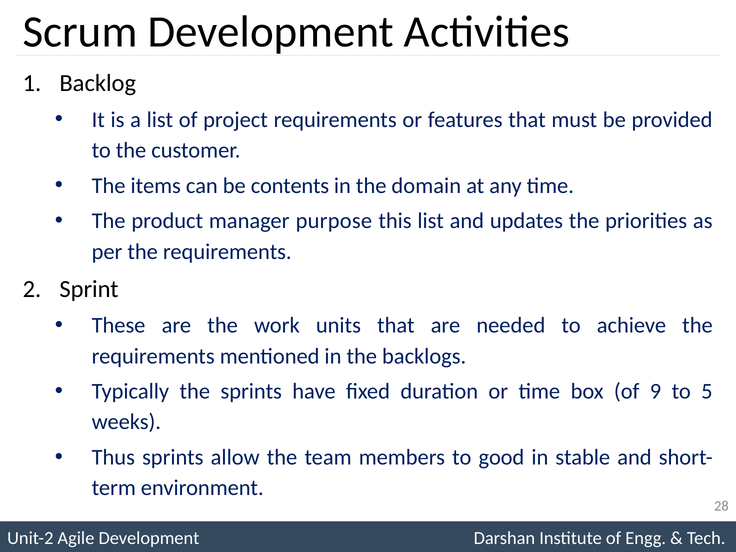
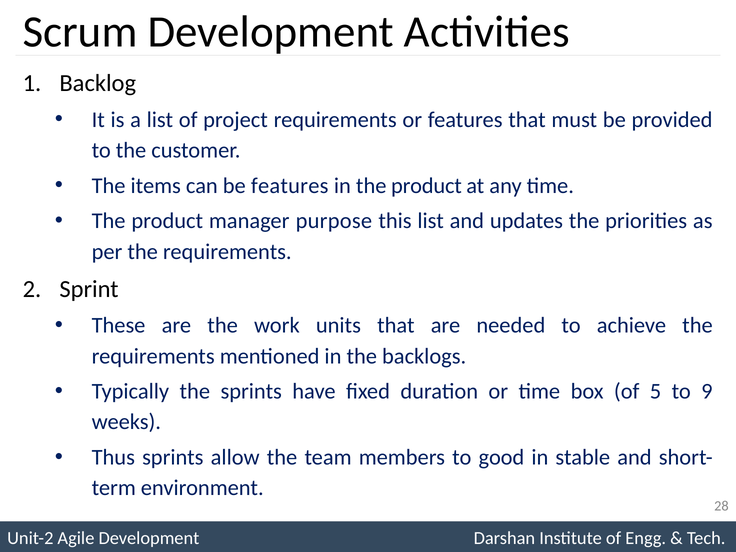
be contents: contents -> features (290, 186)
in the domain: domain -> product (426, 186)
9: 9 -> 5 (655, 391)
5: 5 -> 9 (707, 391)
